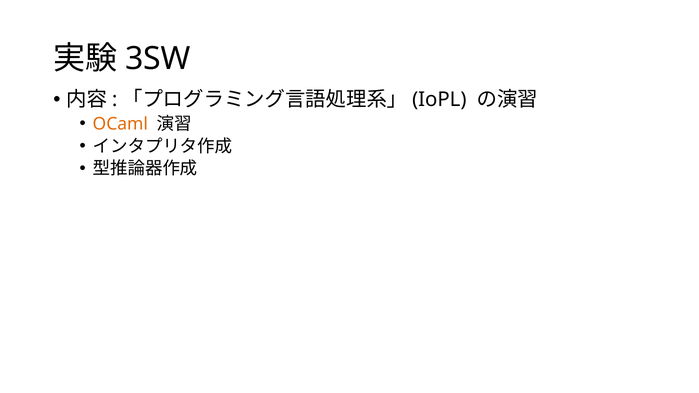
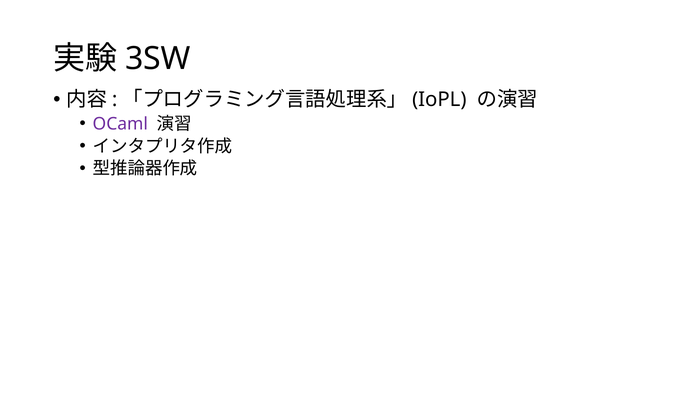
OCaml colour: orange -> purple (120, 124)
